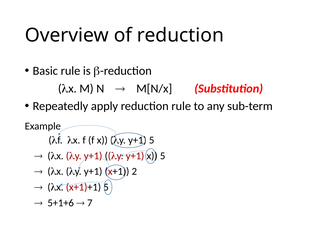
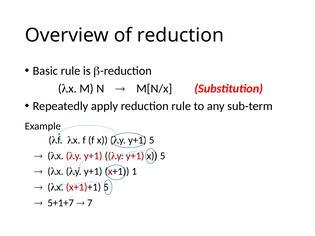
2: 2 -> 1 (134, 172)
5+1+6: 5+1+6 -> 5+1+7 (61, 203)
